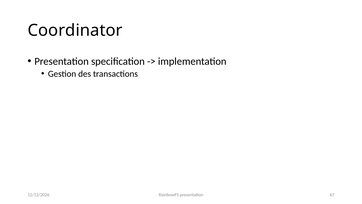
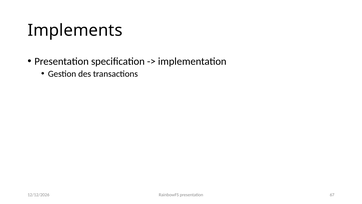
Coordinator: Coordinator -> Implements (75, 30)
